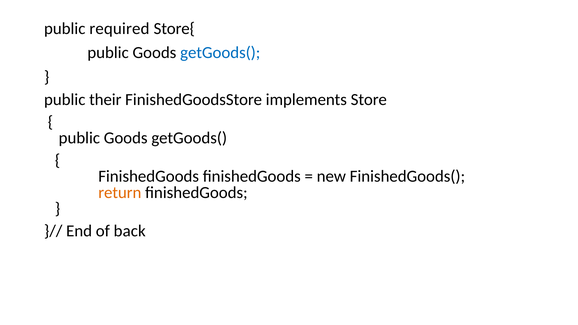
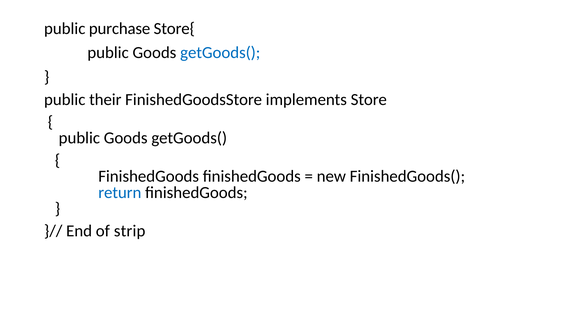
required: required -> purchase (120, 29)
return colour: orange -> blue (120, 193)
back: back -> strip (130, 231)
